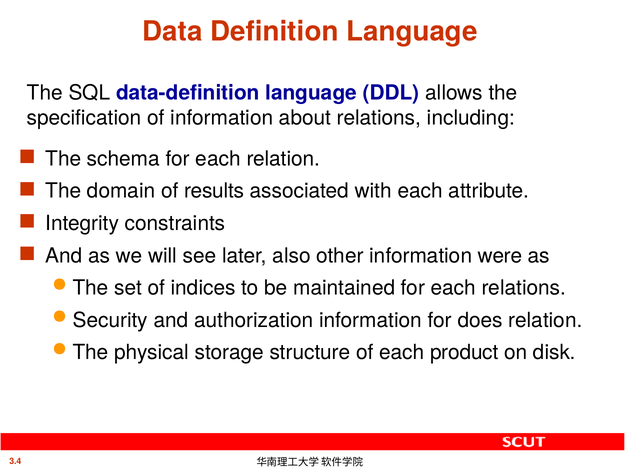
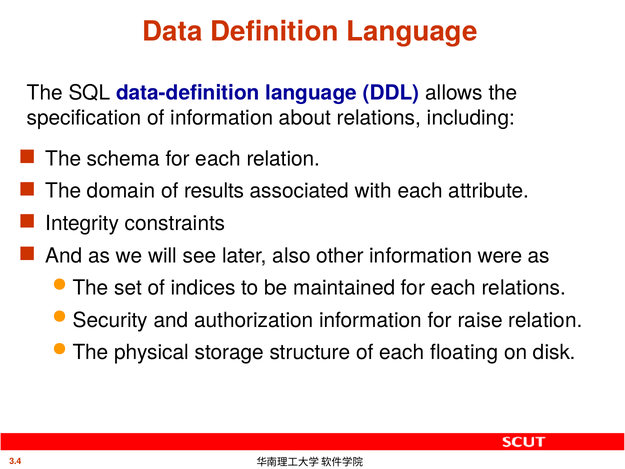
does: does -> raise (480, 320)
product: product -> floating (464, 352)
